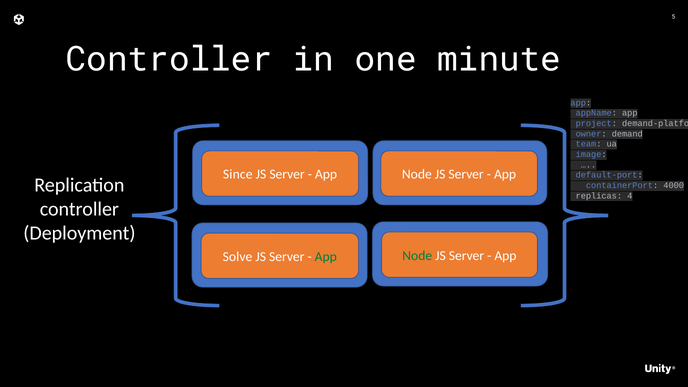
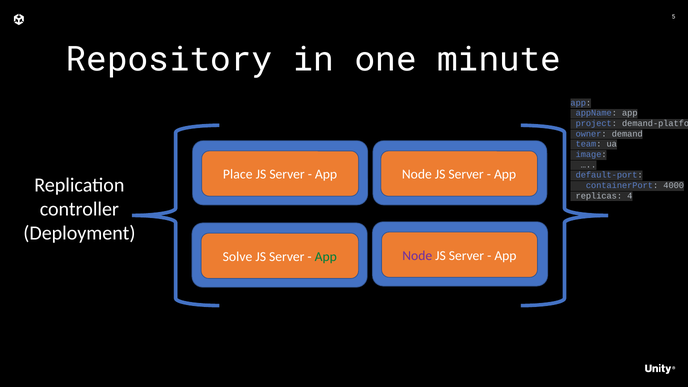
Controller: Controller -> Repository (169, 59)
Since: Since -> Place (238, 174)
Node colour: green -> purple (417, 256)
